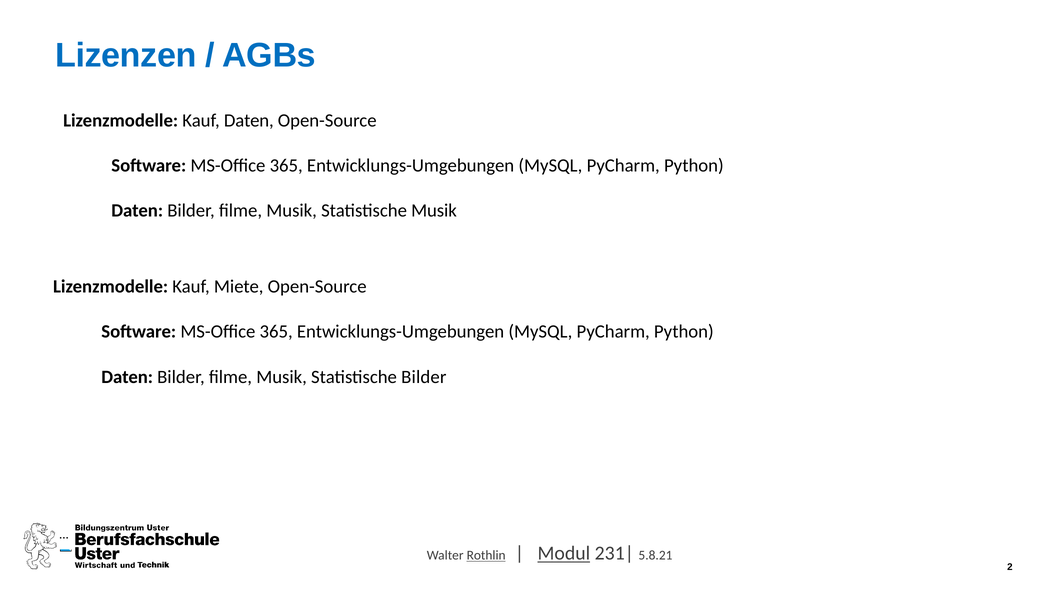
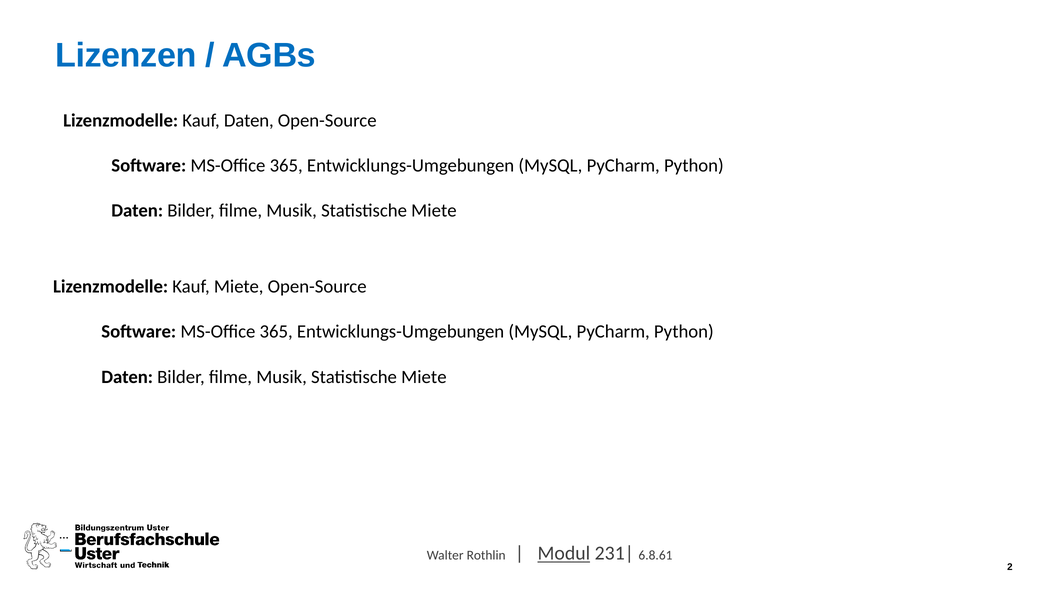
Musik: Musik -> Miete (434, 210)
Bilder: Bilder -> Miete (424, 376)
Rothlin underline: present -> none (486, 555)
5.8.21: 5.8.21 -> 6.8.61 (655, 555)
